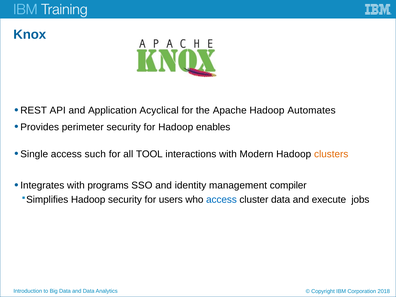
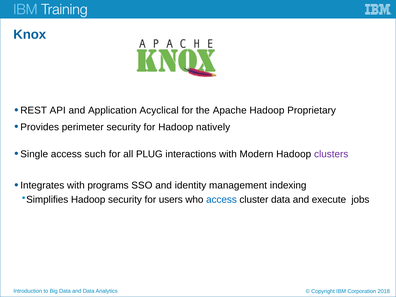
Automates: Automates -> Proprietary (312, 110)
enables: enables -> natively (213, 127)
TOOL: TOOL -> PLUG (149, 154)
clusters colour: orange -> purple (331, 154)
compiler: compiler -> indexing (288, 185)
